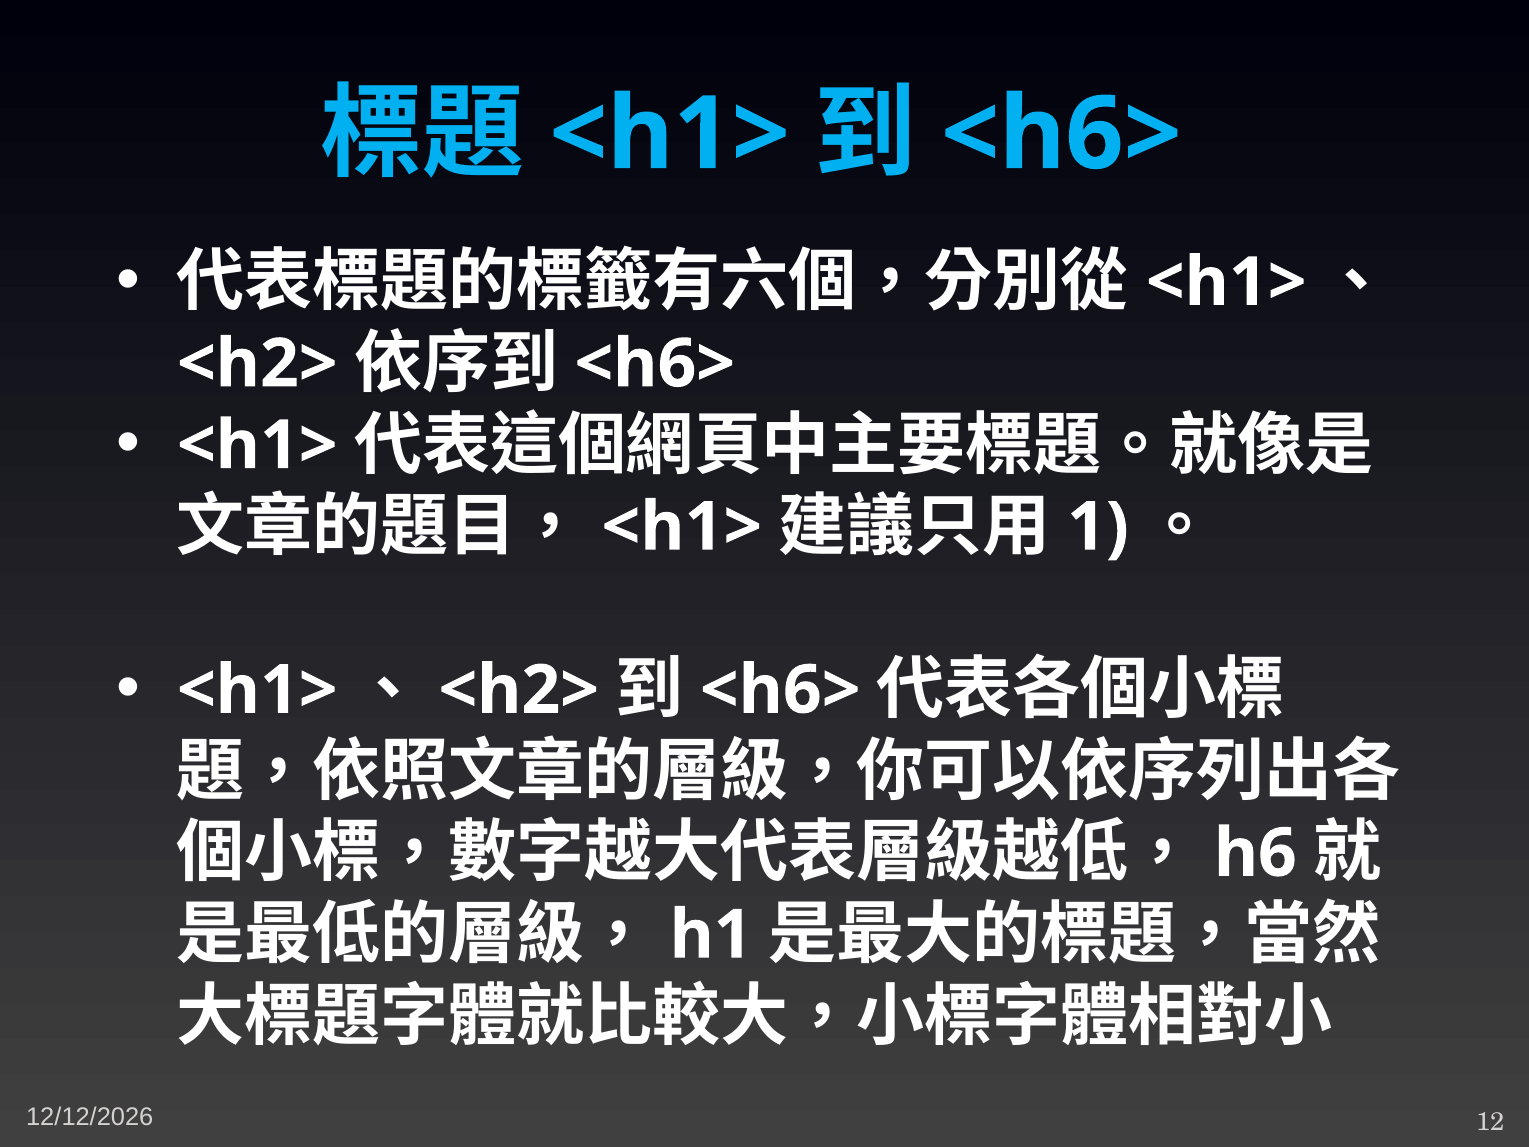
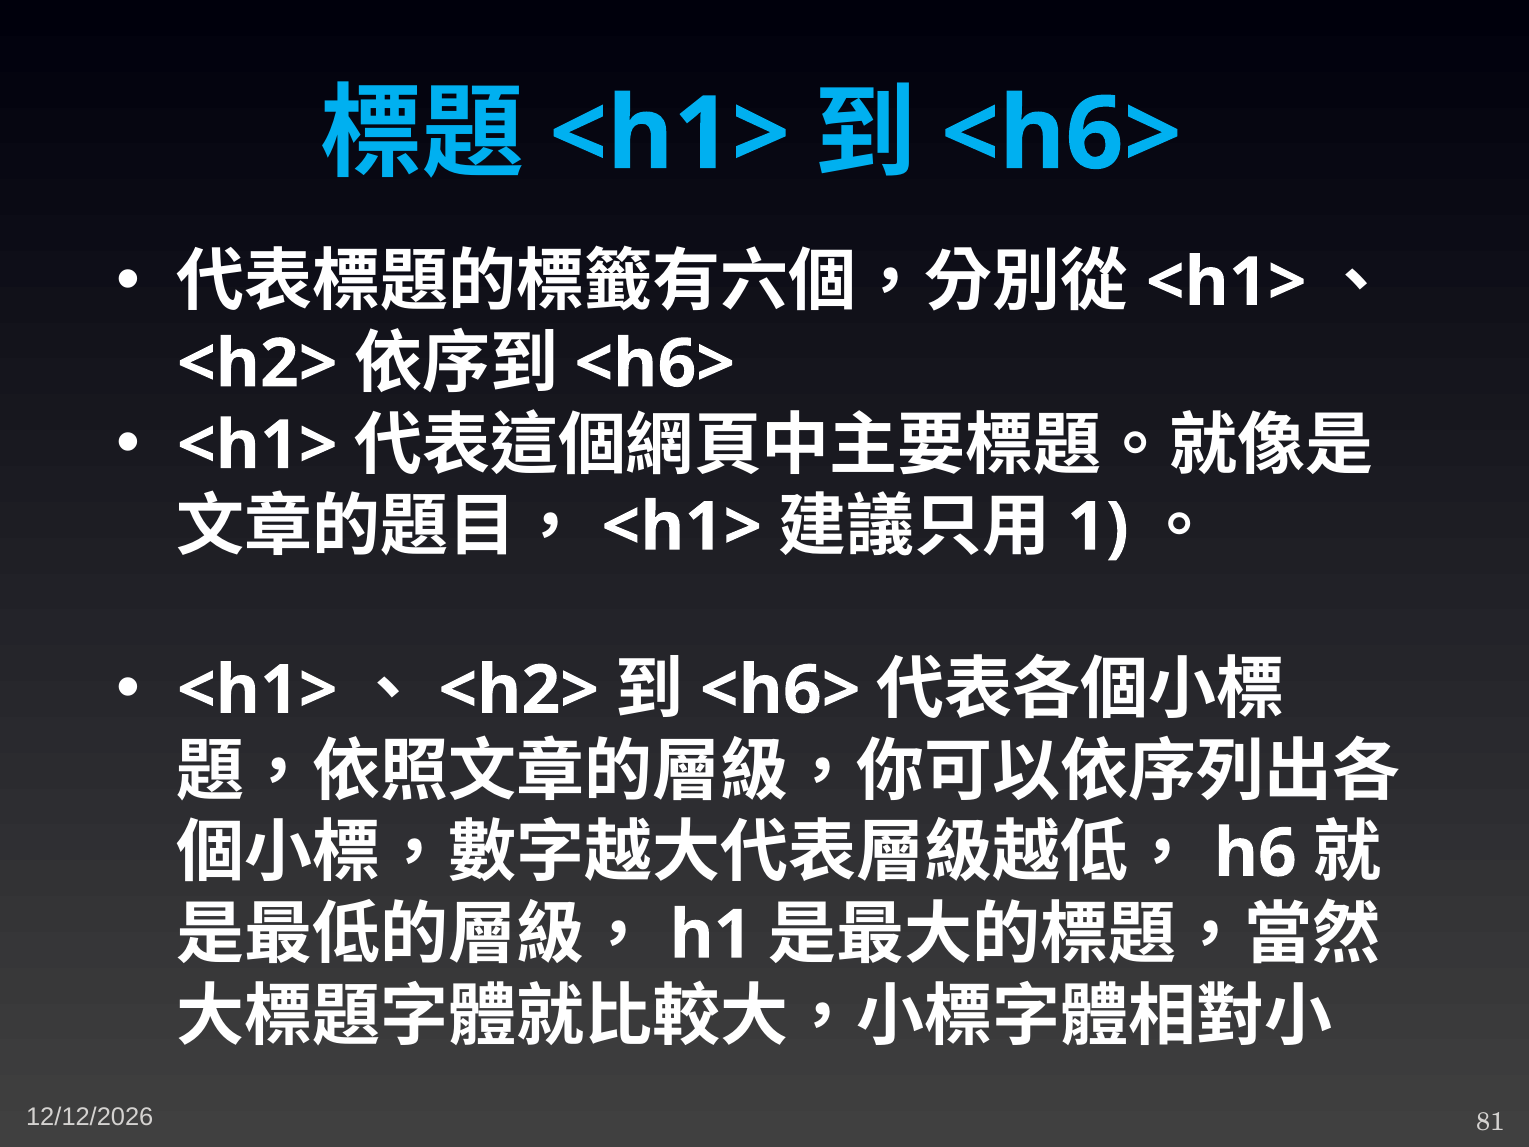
12: 12 -> 81 (1490, 1121)
